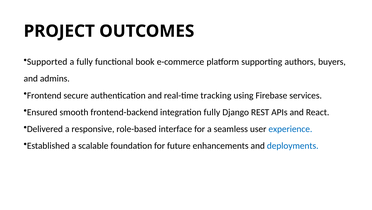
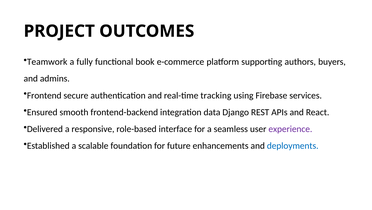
Supported: Supported -> Teamwork (47, 62)
integration fully: fully -> data (212, 112)
experience colour: blue -> purple (290, 129)
